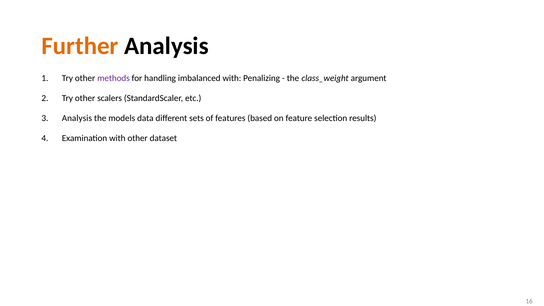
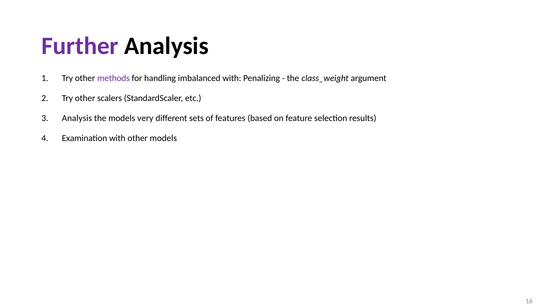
Further colour: orange -> purple (80, 46)
data: data -> very (145, 118)
other dataset: dataset -> models (163, 138)
